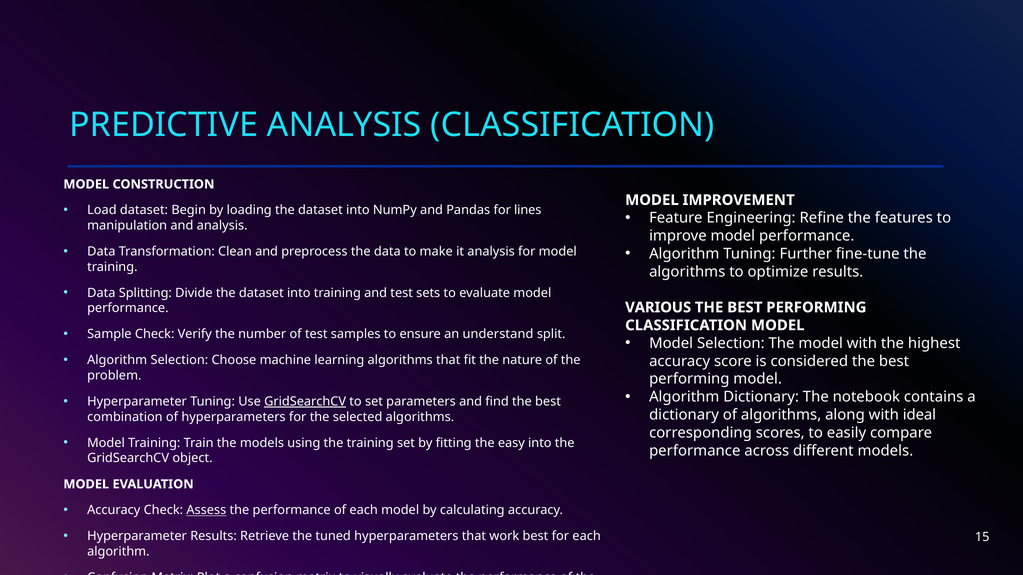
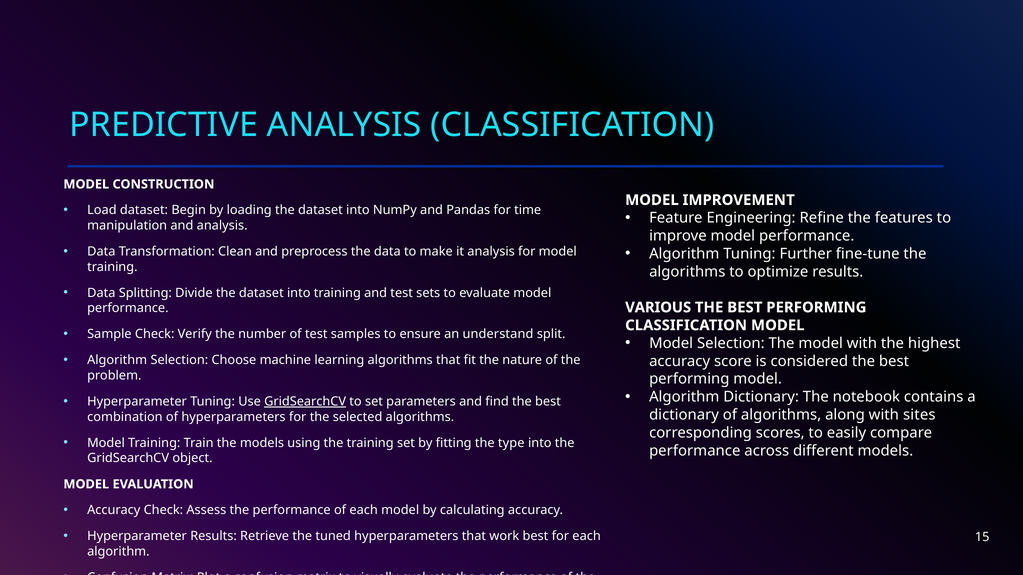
lines: lines -> time (528, 210)
ideal: ideal -> sites (919, 415)
easy: easy -> type (511, 443)
Assess underline: present -> none (206, 511)
